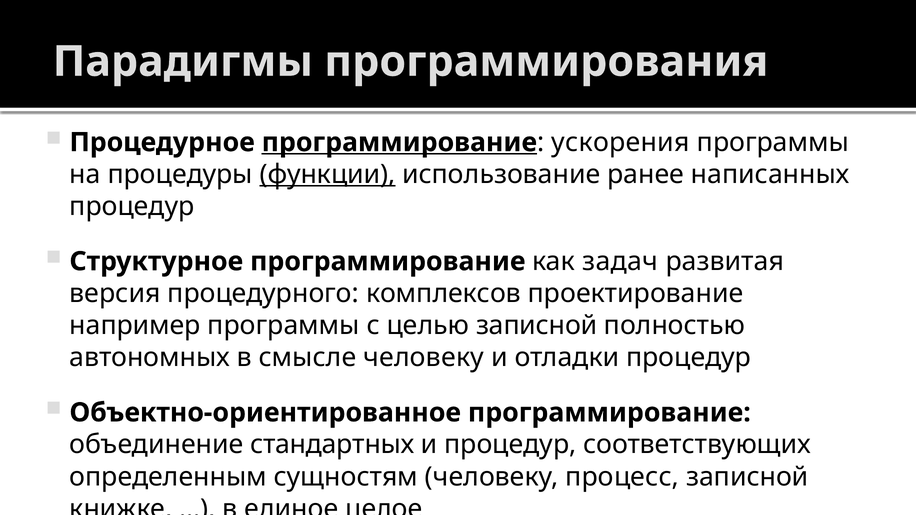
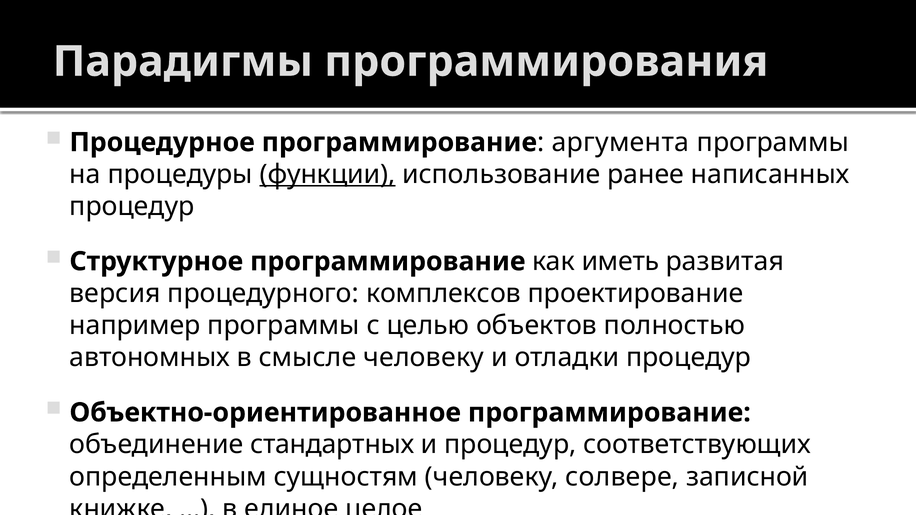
программирование underline: present -> none (399, 142)
ускорения: ускорения -> аргумента (620, 142)
задач: задач -> иметь (620, 262)
целью записной: записной -> объектов (537, 326)
процесс: процесс -> солвере (622, 477)
